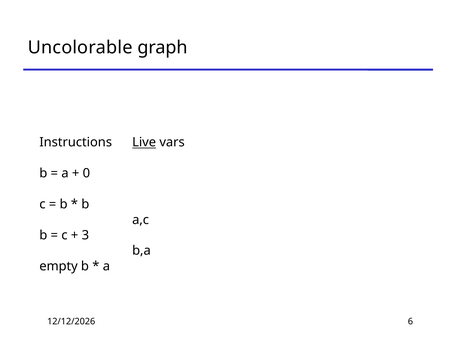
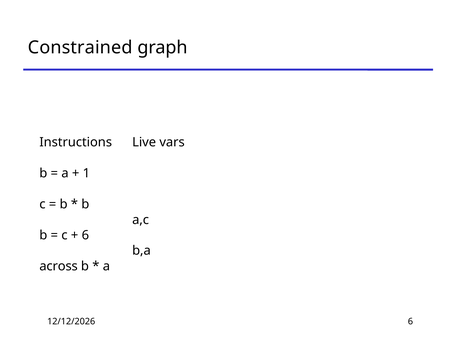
Uncolorable: Uncolorable -> Constrained (80, 48)
Live underline: present -> none (144, 142)
0: 0 -> 1 (86, 173)
3: 3 -> 6 (85, 235)
empty: empty -> across (59, 266)
